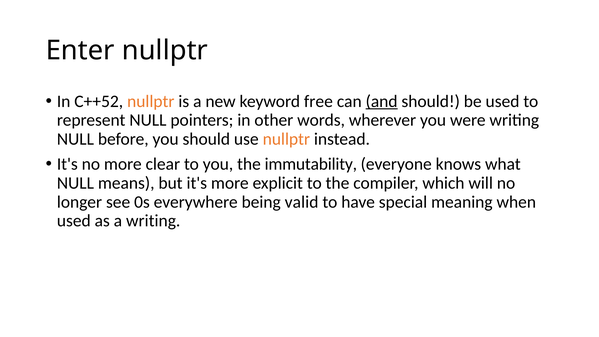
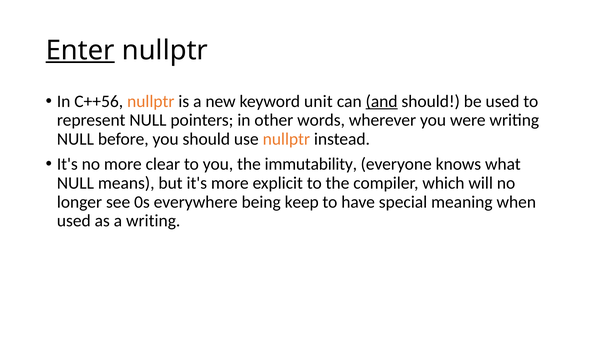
Enter underline: none -> present (80, 50)
C++52: C++52 -> C++56 (99, 101)
free: free -> unit (318, 101)
valid: valid -> keep (302, 202)
